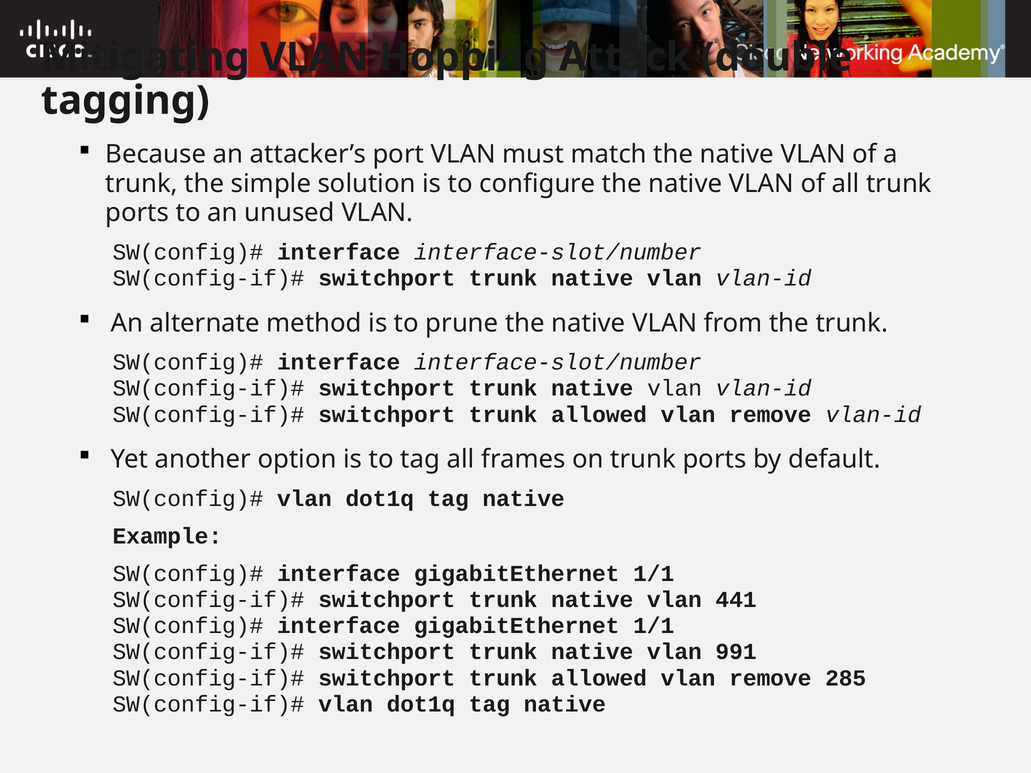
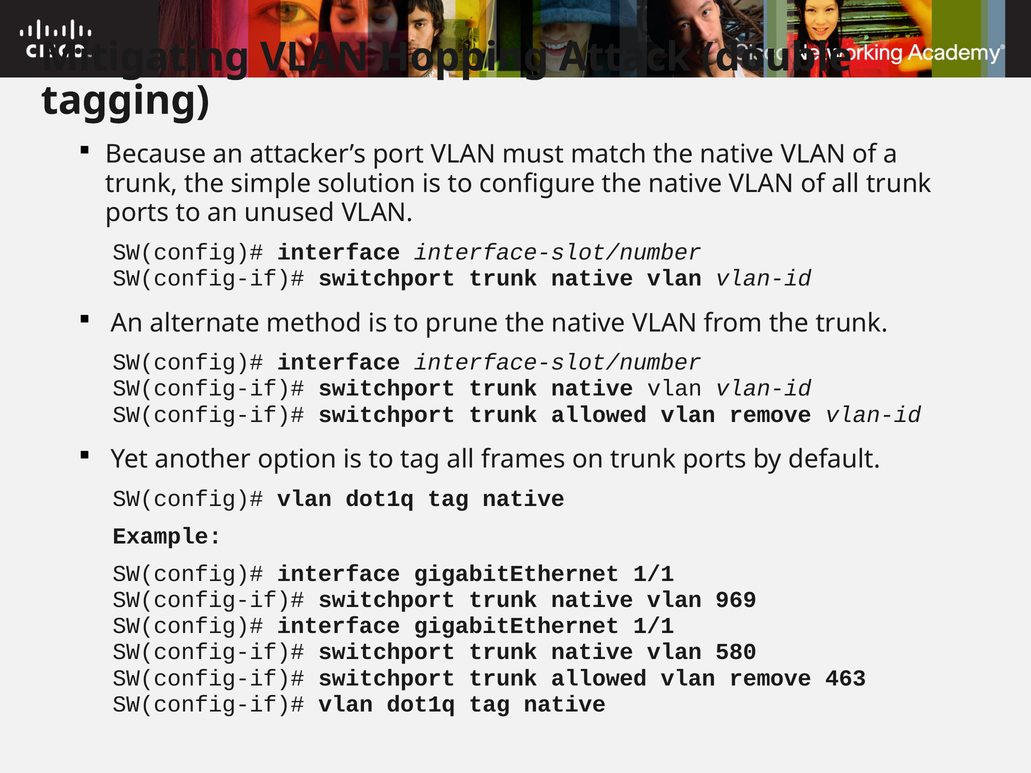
441: 441 -> 969 (736, 600)
991: 991 -> 580 (736, 652)
285: 285 -> 463 (846, 678)
